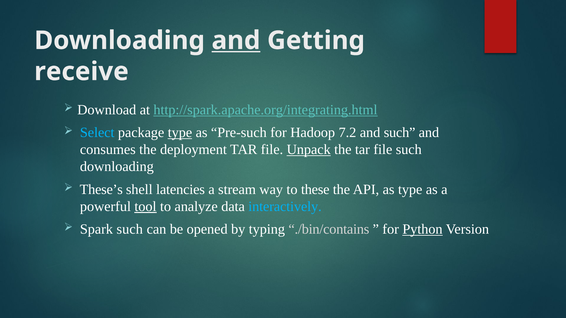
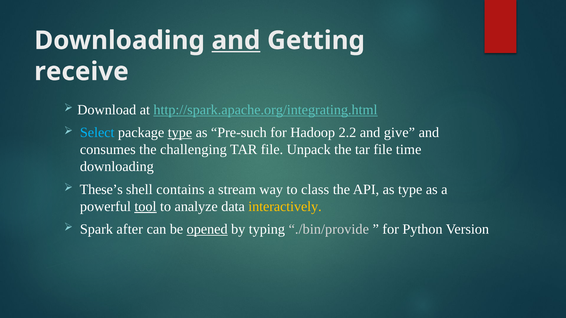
7.2: 7.2 -> 2.2 (347, 133)
and such: such -> give (399, 133)
deployment: deployment -> challenging (193, 150)
Unpack underline: present -> none (309, 150)
file such: such -> time (409, 150)
latencies: latencies -> contains (180, 190)
these: these -> class (315, 190)
interactively colour: light blue -> yellow (285, 207)
Spark such: such -> after (130, 230)
opened underline: none -> present (207, 230)
./bin/contains: ./bin/contains -> ./bin/provide (329, 230)
Python underline: present -> none (422, 230)
